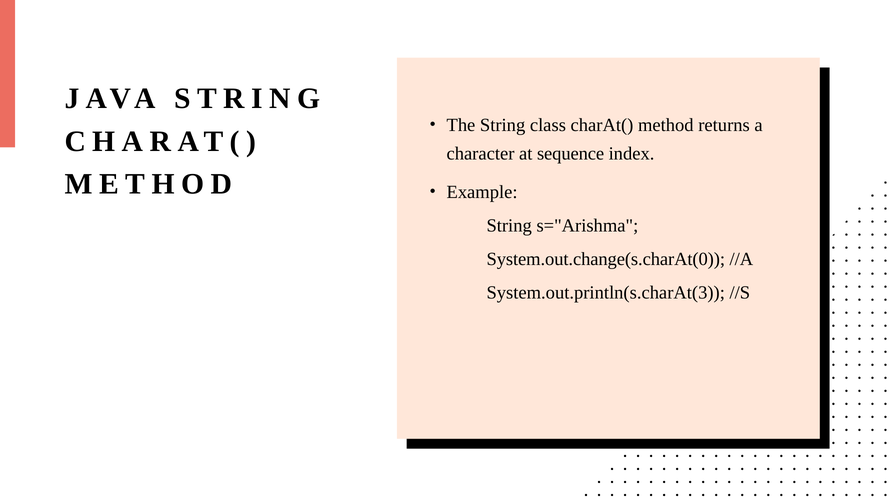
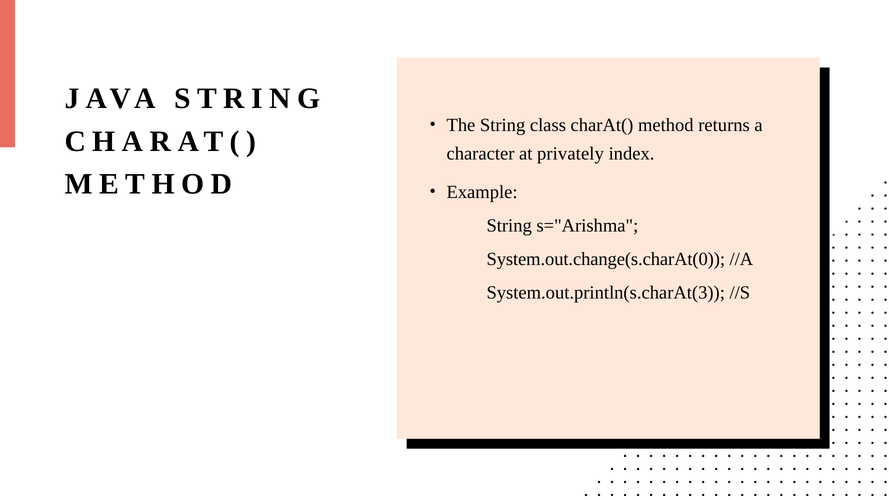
sequence: sequence -> privately (570, 154)
